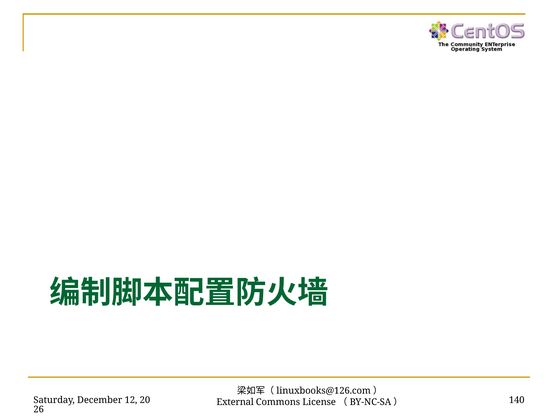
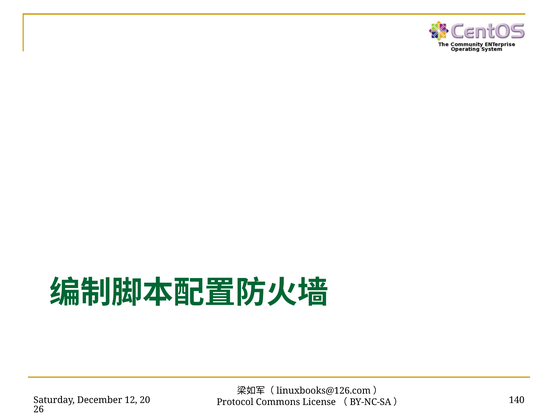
External: External -> Protocol (235, 401)
